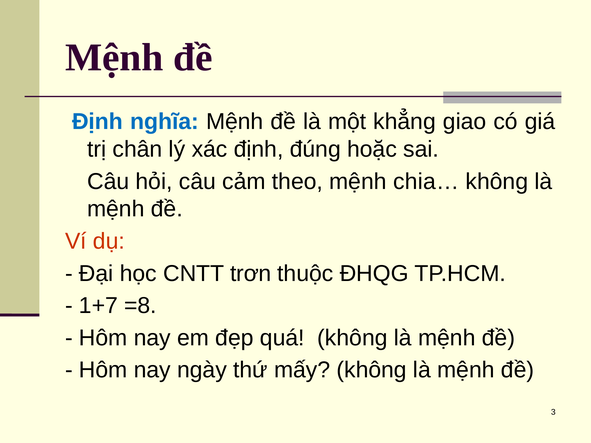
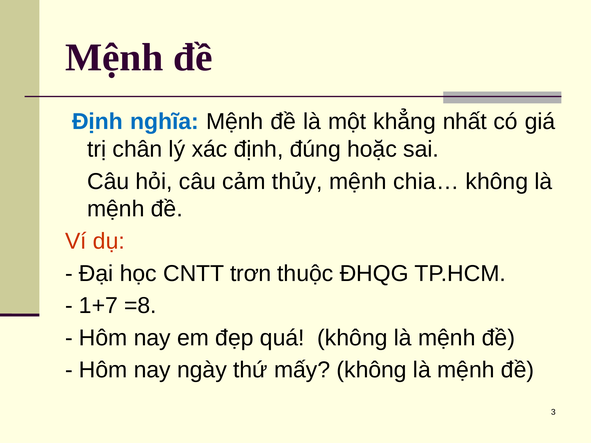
giao: giao -> nhất (465, 122)
theo: theo -> thủy (297, 182)
